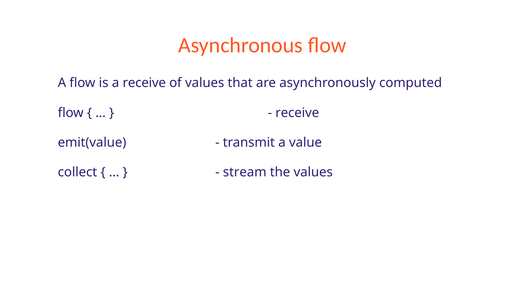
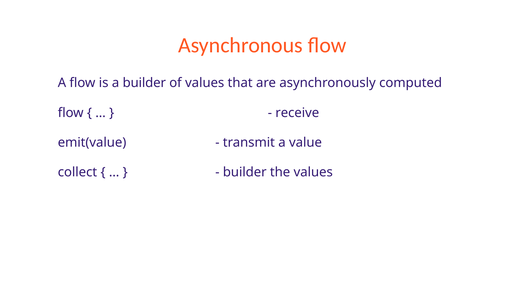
a receive: receive -> builder (144, 83)
stream: stream -> builder (245, 172)
